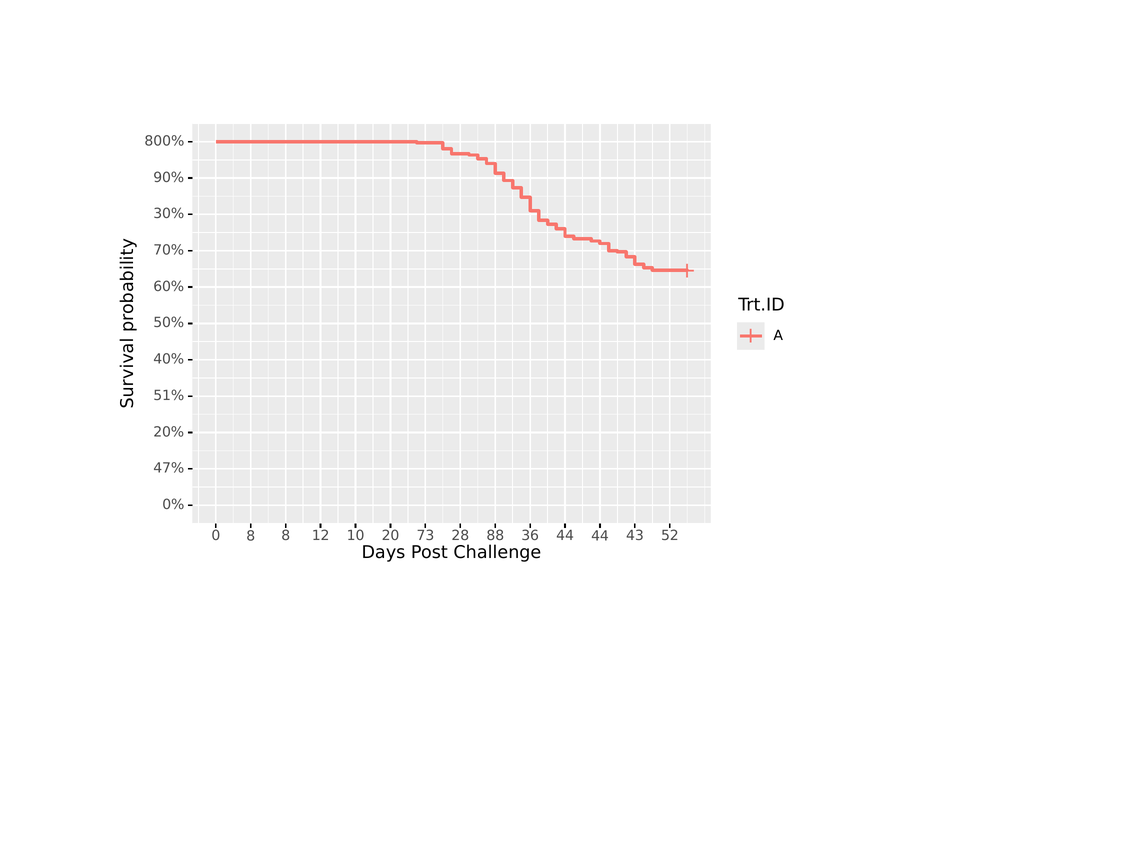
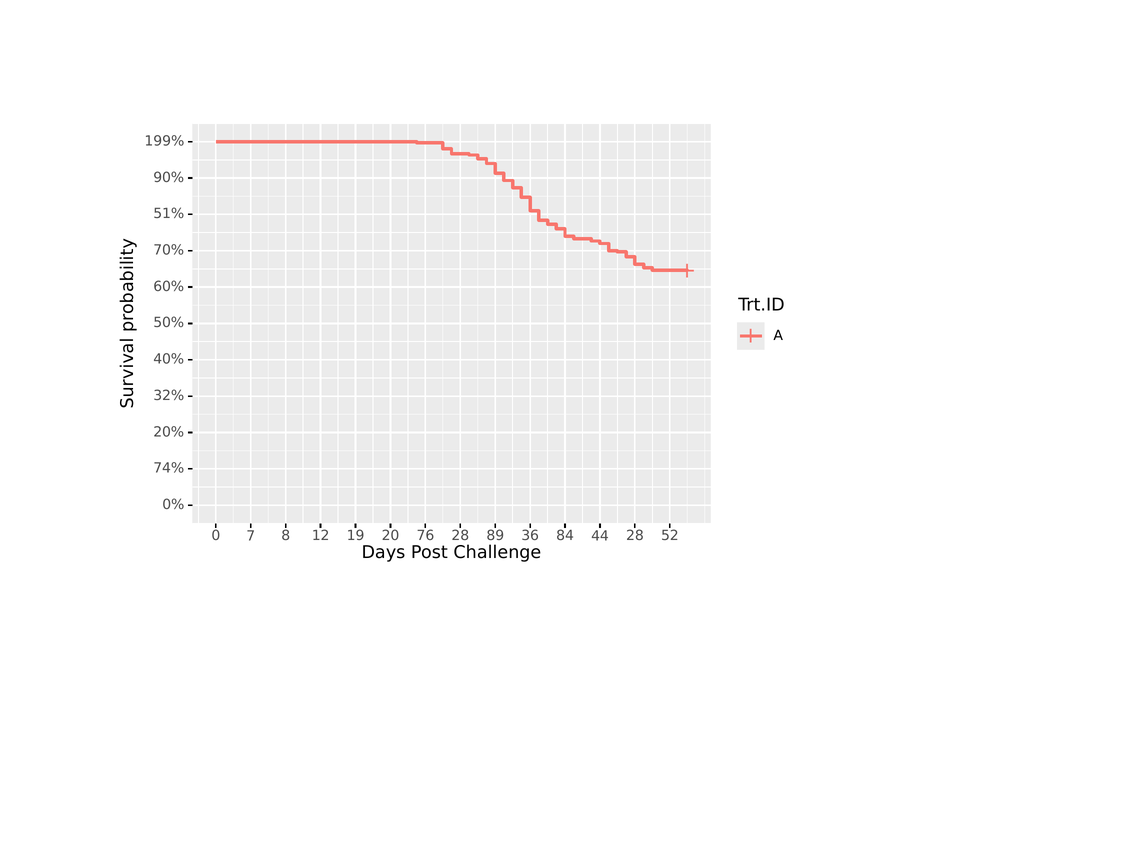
800%: 800% -> 199% (164, 141)
30%: 30% -> 51% (169, 214)
51%: 51% -> 32% (169, 396)
47%: 47% -> 74% (169, 468)
0 8: 8 -> 7 (251, 536)
10: 10 -> 19 (356, 536)
73: 73 -> 76 (425, 536)
88: 88 -> 89 (495, 536)
36 44: 44 -> 84 (565, 536)
44 43: 43 -> 28 (635, 536)
